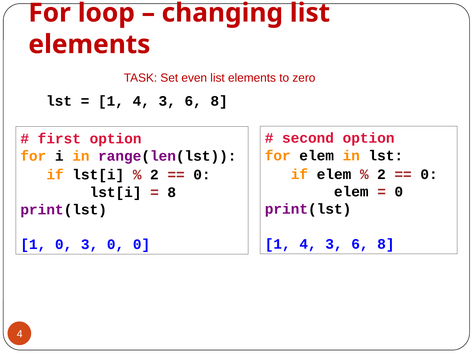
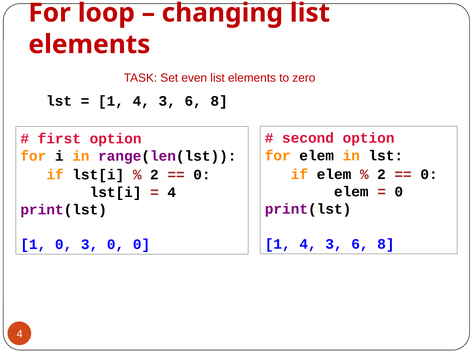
8: 8 -> 4 (172, 192)
